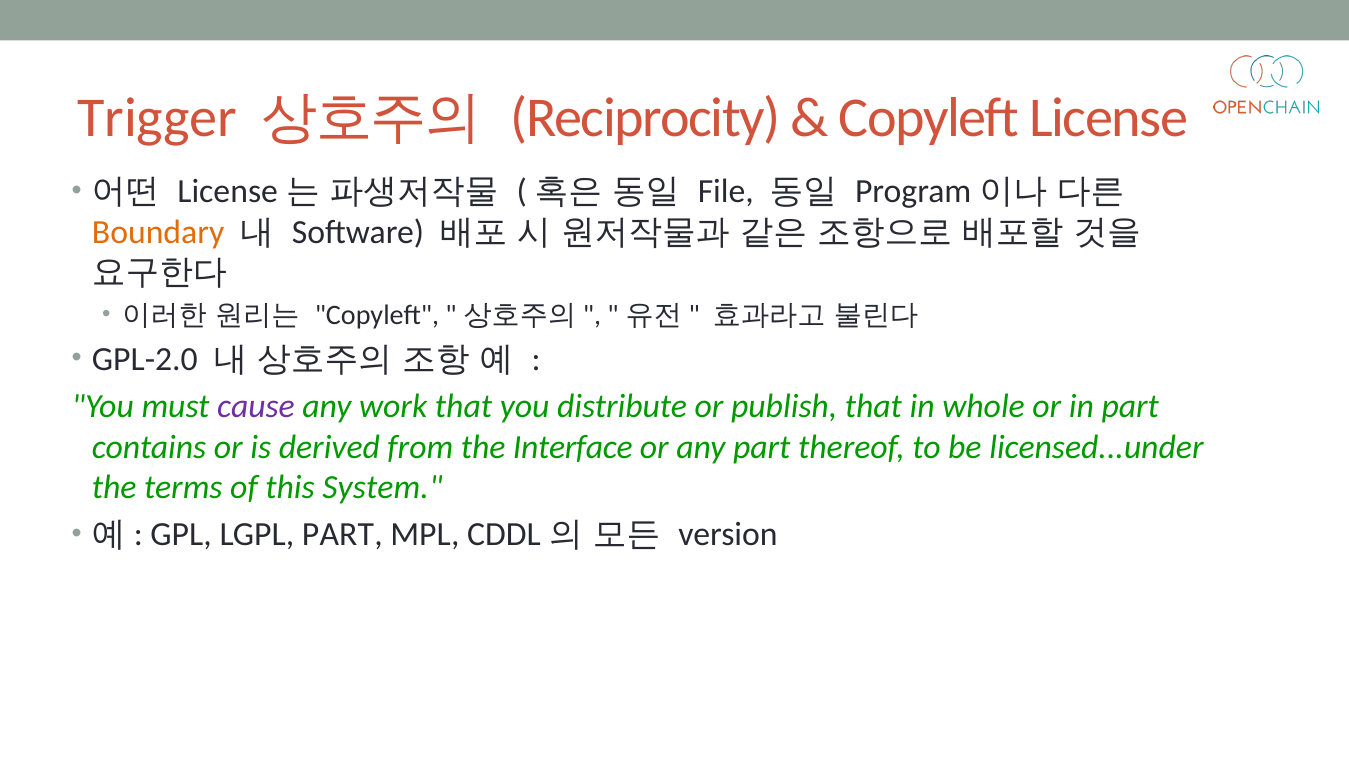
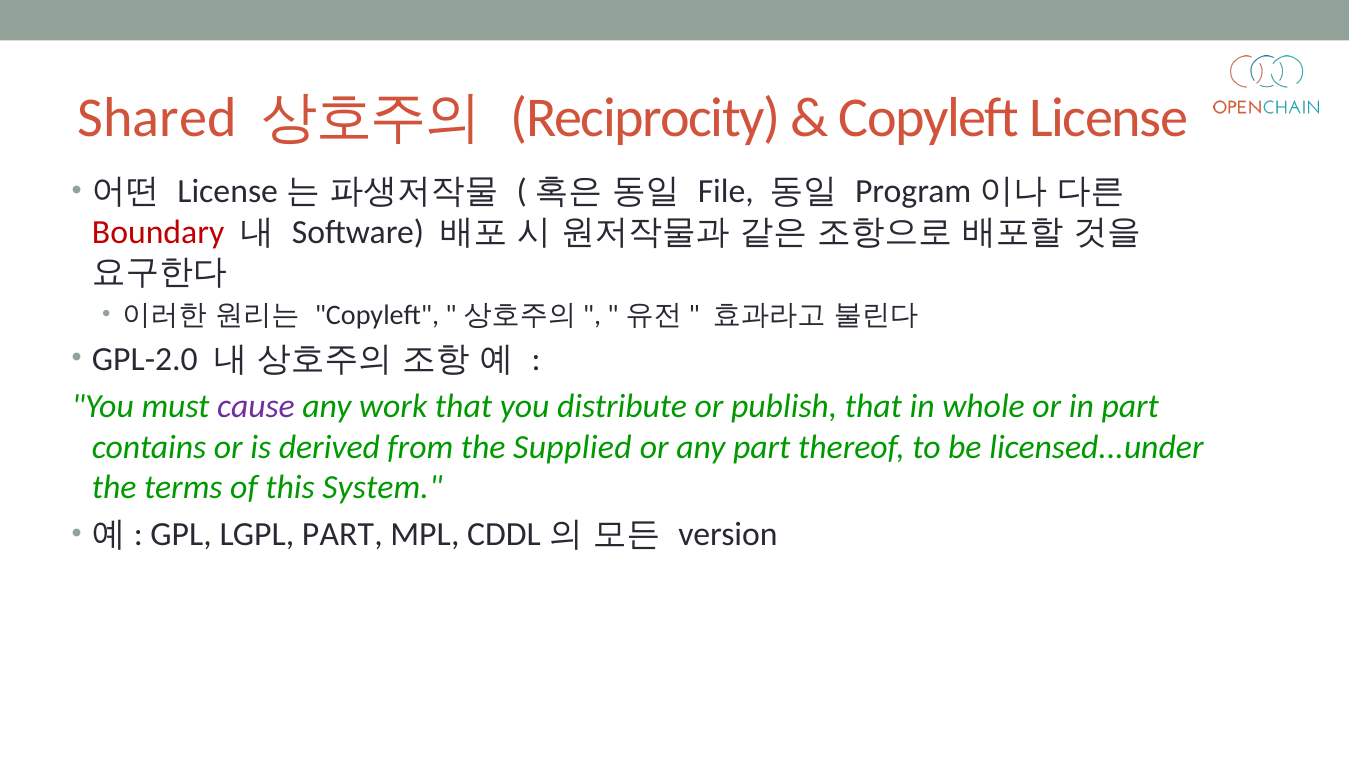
Trigger: Trigger -> Shared (157, 118)
Boundary colour: orange -> red (158, 232)
Interface: Interface -> Supplied (572, 447)
